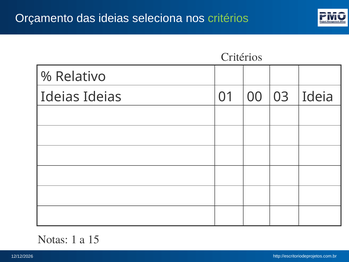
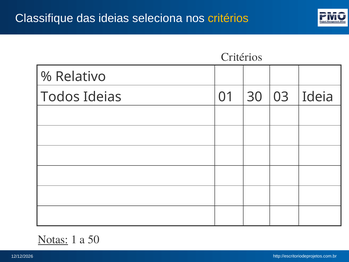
Orçamento: Orçamento -> Classifique (44, 18)
critérios colour: light green -> yellow (228, 18)
Ideias: Ideias -> Todos (60, 97)
00: 00 -> 30 (255, 97)
Notas underline: none -> present (53, 239)
15: 15 -> 50 (94, 239)
